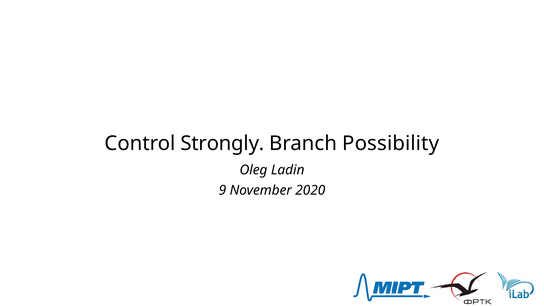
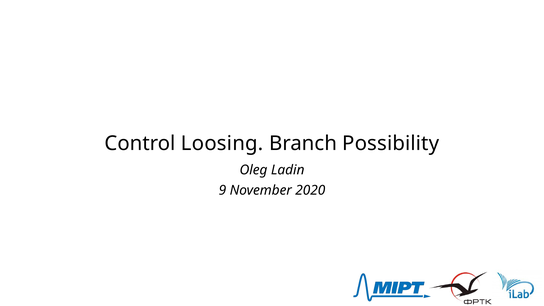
Strongly: Strongly -> Loosing (222, 143)
